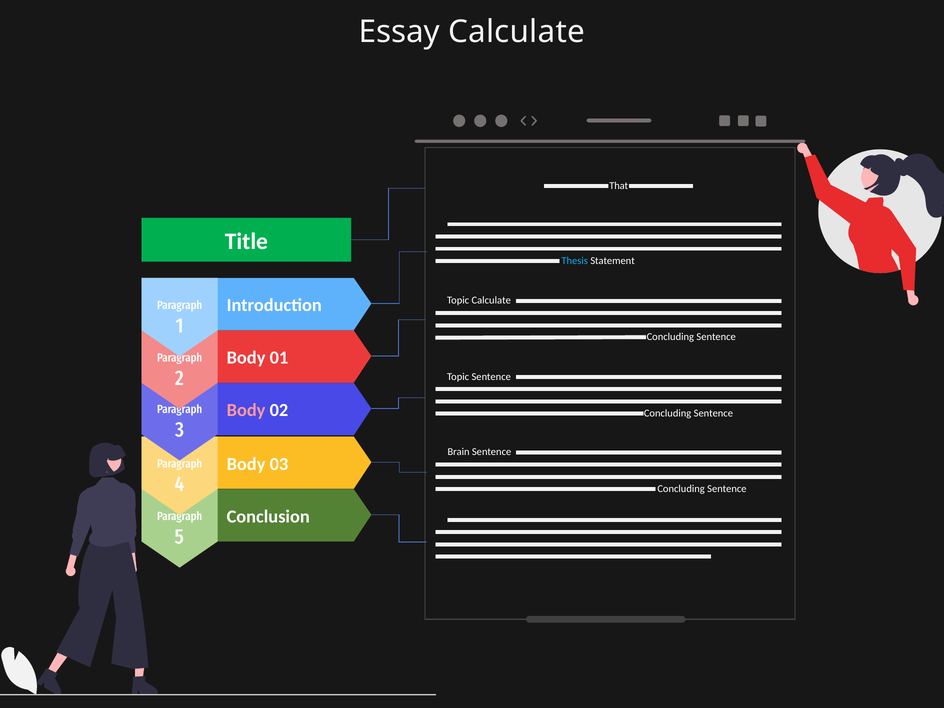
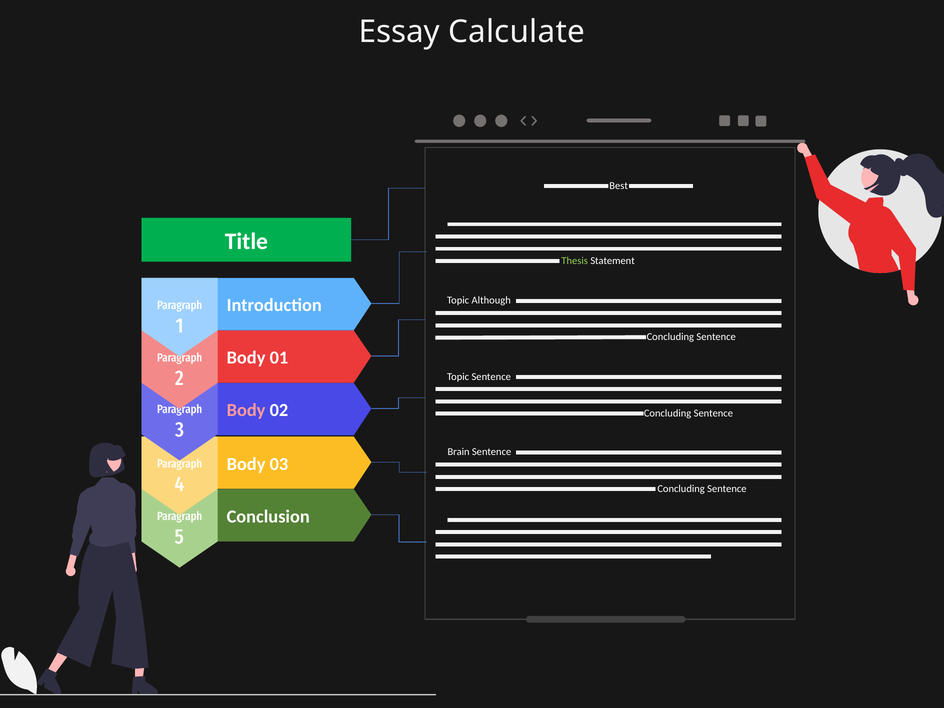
That: That -> Best (619, 186)
Thesis colour: light blue -> light green (575, 261)
Topic Calculate: Calculate -> Although (491, 300)
